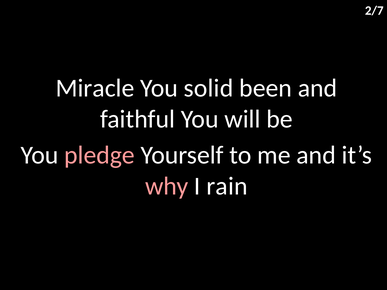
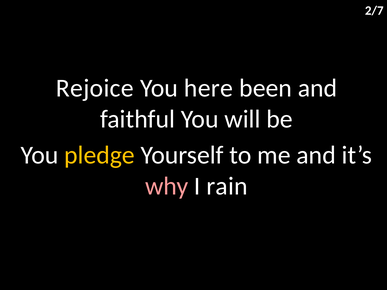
Miracle: Miracle -> Rejoice (95, 88)
solid: solid -> here (208, 88)
pledge colour: pink -> yellow (100, 155)
